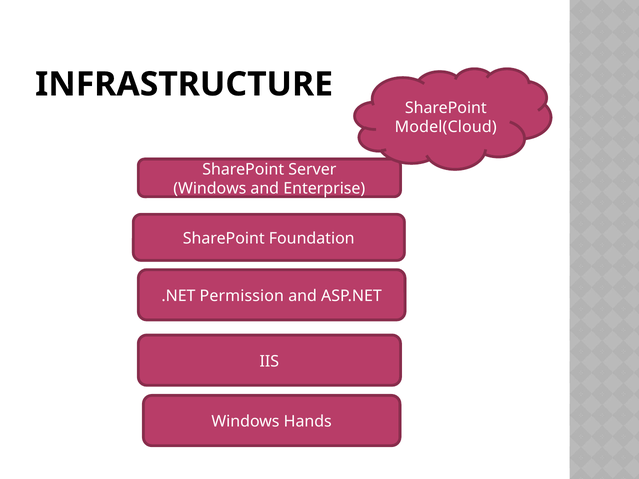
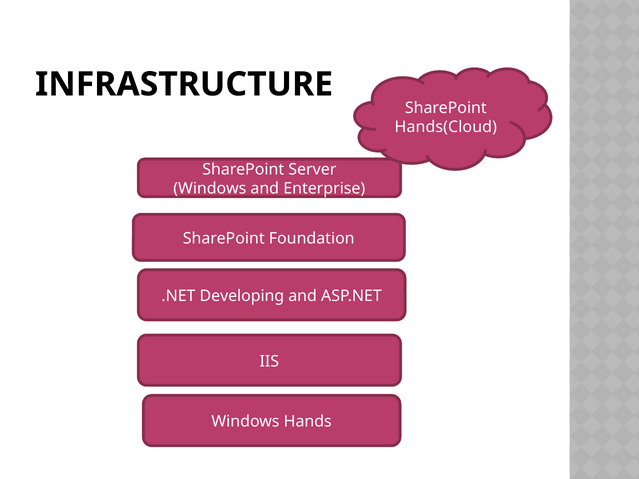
Model(Cloud: Model(Cloud -> Hands(Cloud (446, 127)
Permission: Permission -> Developing (242, 296)
